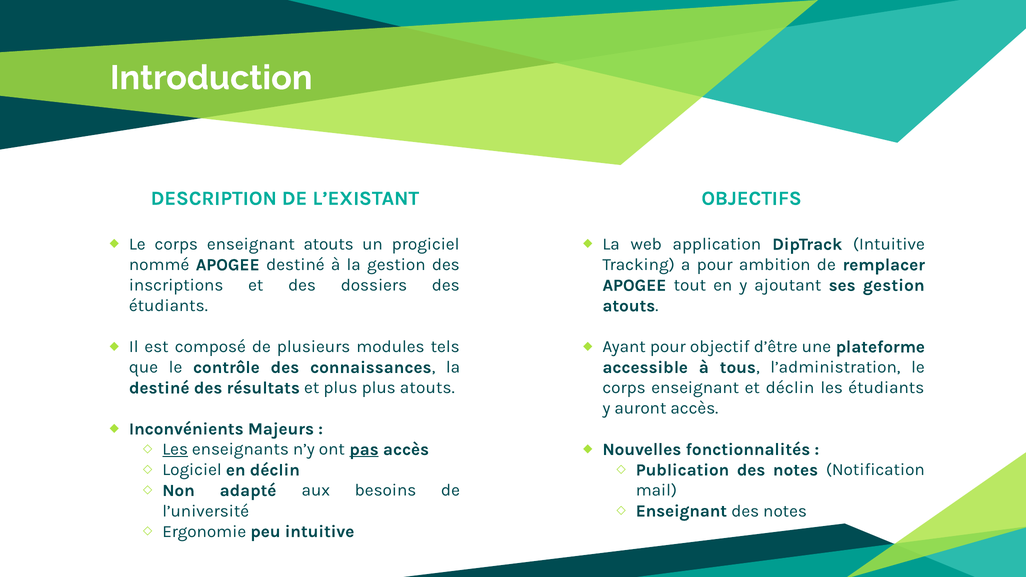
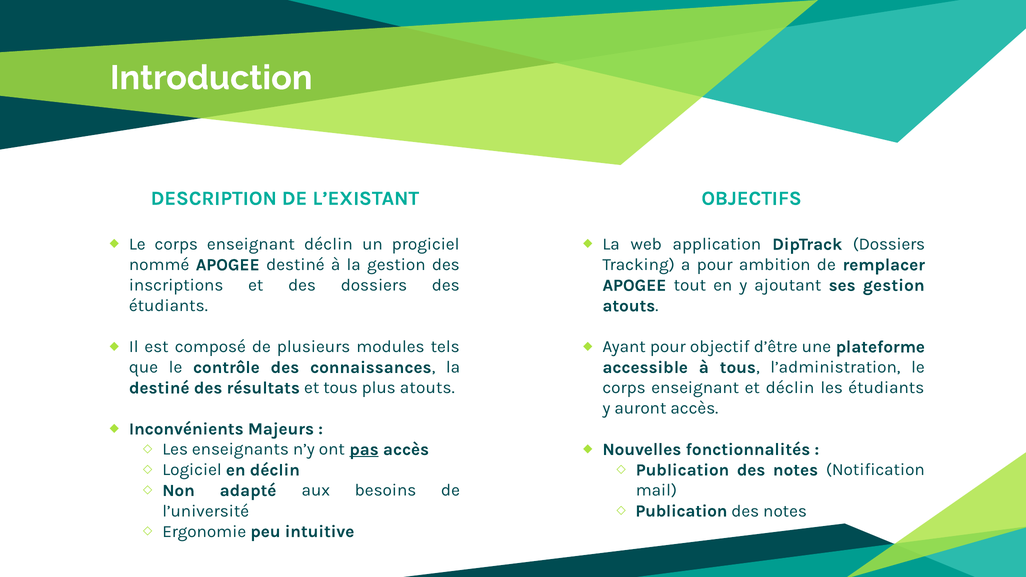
enseignant atouts: atouts -> déclin (328, 244)
DipTrack Intuitive: Intuitive -> Dossiers (889, 244)
et plus: plus -> tous (341, 388)
Les underline: present -> none (175, 449)
Enseignant: Enseignant -> Publication (681, 511)
